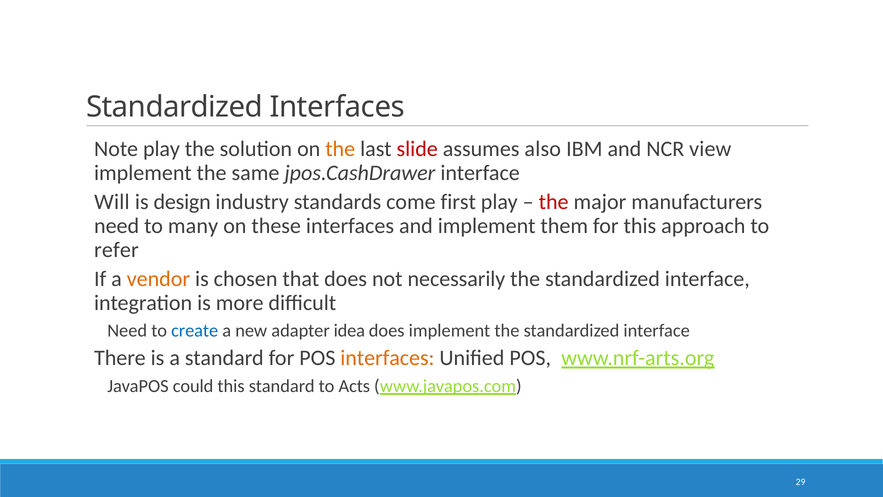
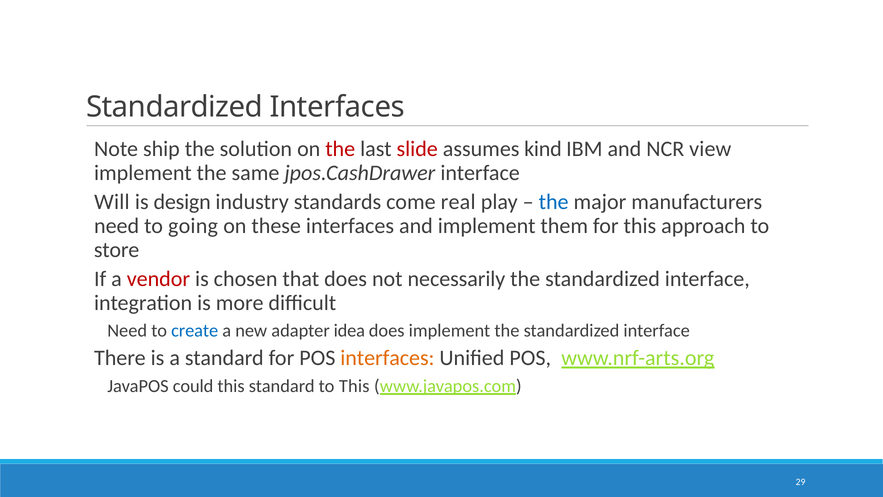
Note play: play -> ship (161, 149)
the colour: orange -> red (340, 149)
also: also -> kind (543, 149)
first: first -> real (458, 202)
the colour: red -> blue (554, 202)
many: many -> going (193, 226)
refer: refer -> store (117, 250)
vendor colour: orange -> red (158, 279)
to Acts: Acts -> This (354, 386)
